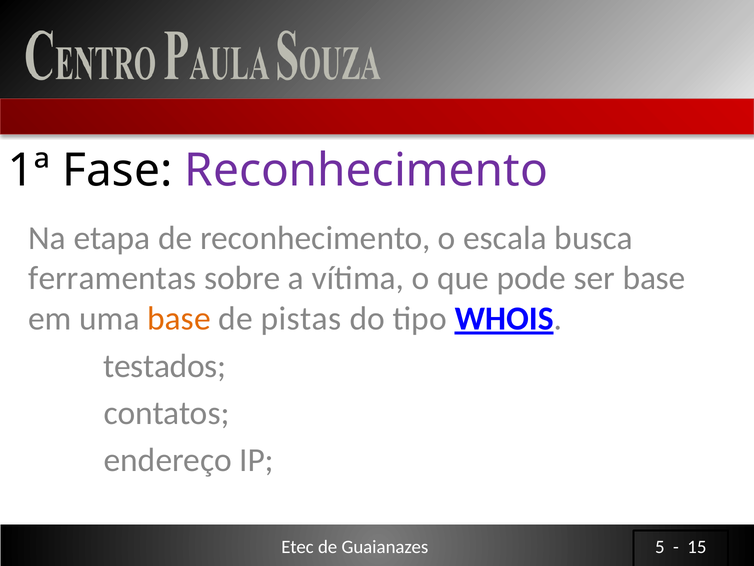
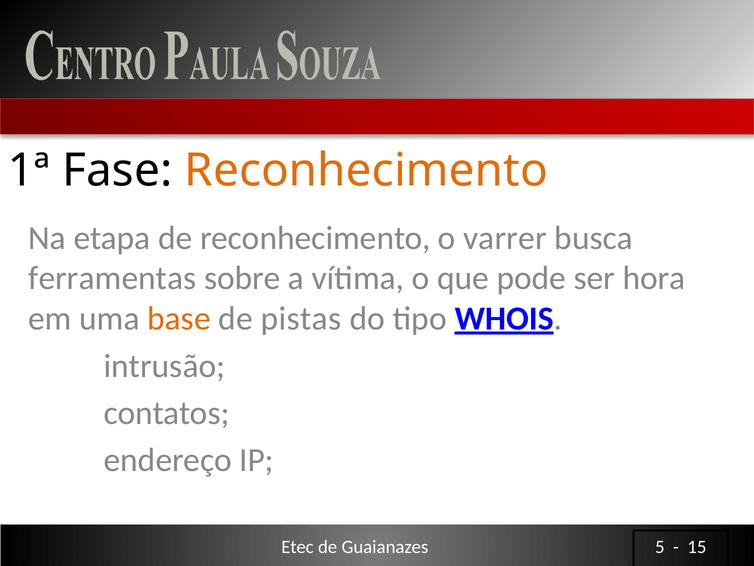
Reconhecimento colour: purple -> orange (366, 170)
escala: escala -> varrer (505, 238)
ser base: base -> hora (654, 278)
testados: testados -> intrusão (164, 366)
